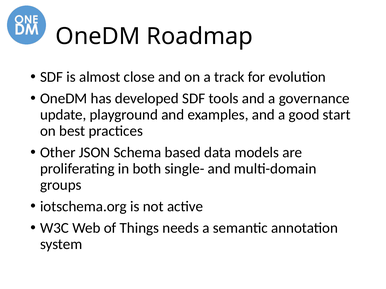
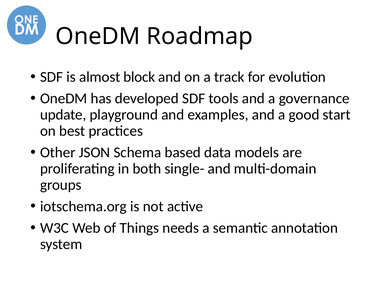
close: close -> block (139, 77)
